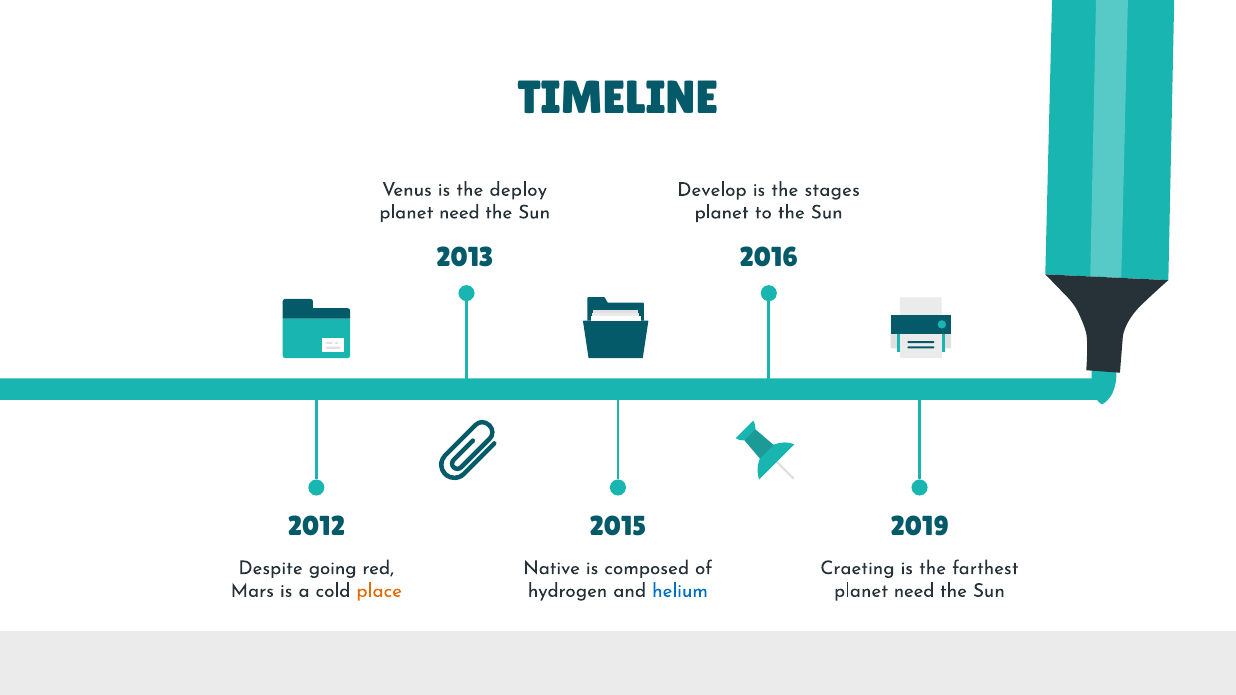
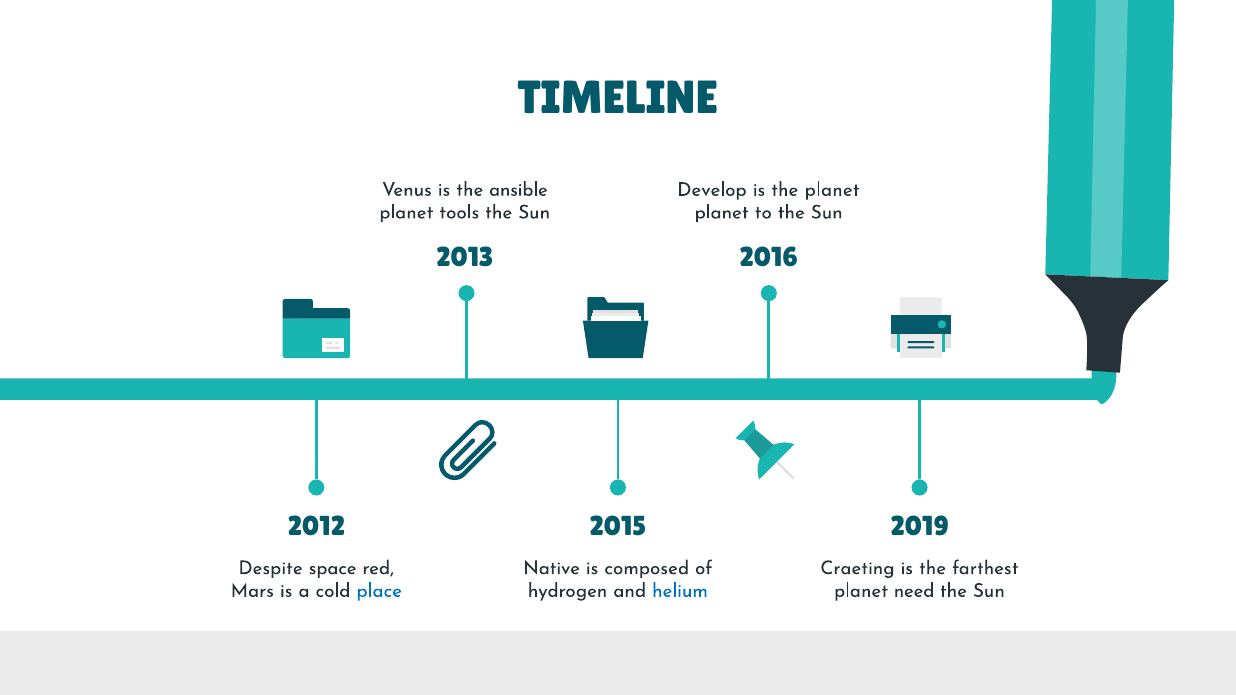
deploy: deploy -> ansible (518, 190)
the stages: stages -> planet (832, 190)
need: need -> tools (459, 212)
going: going -> space (333, 568)
place colour: orange -> blue (379, 591)
